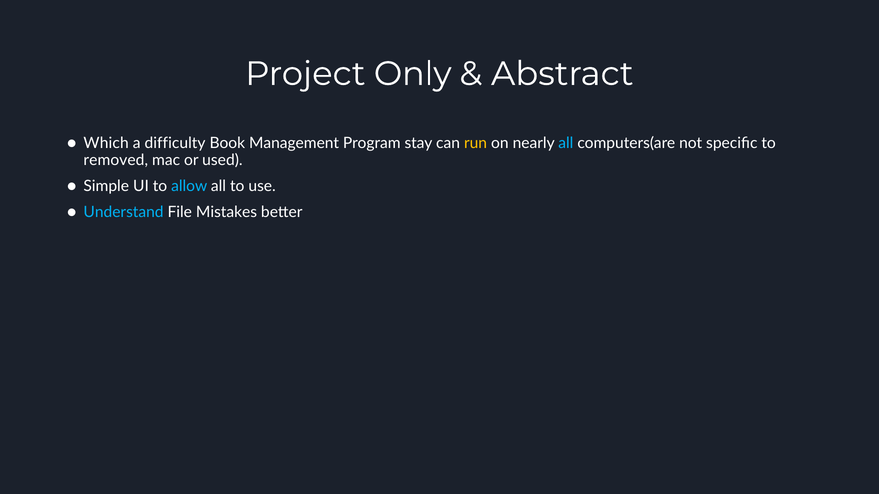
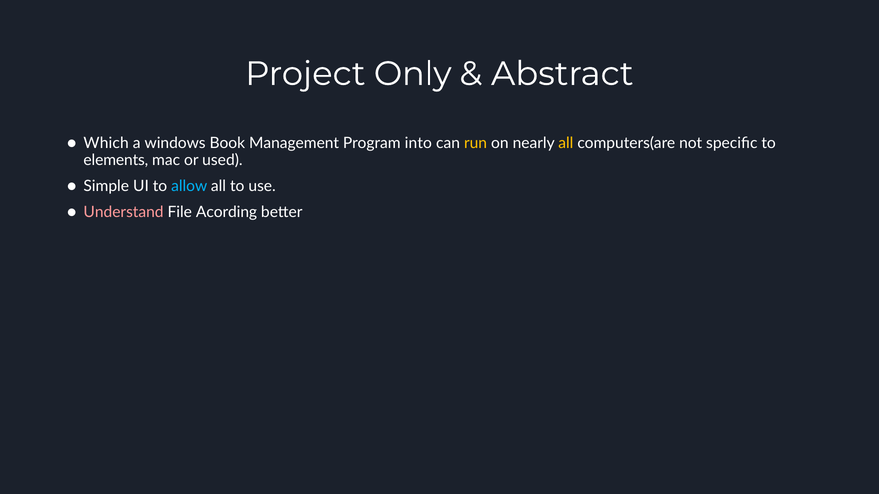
difficulty: difficulty -> windows (175, 143)
stay: stay -> into (418, 143)
all colour: light blue -> yellow (566, 143)
removed: removed -> elements (116, 160)
Understand colour: light blue -> pink (124, 212)
Mistakes: Mistakes -> Acording (227, 212)
